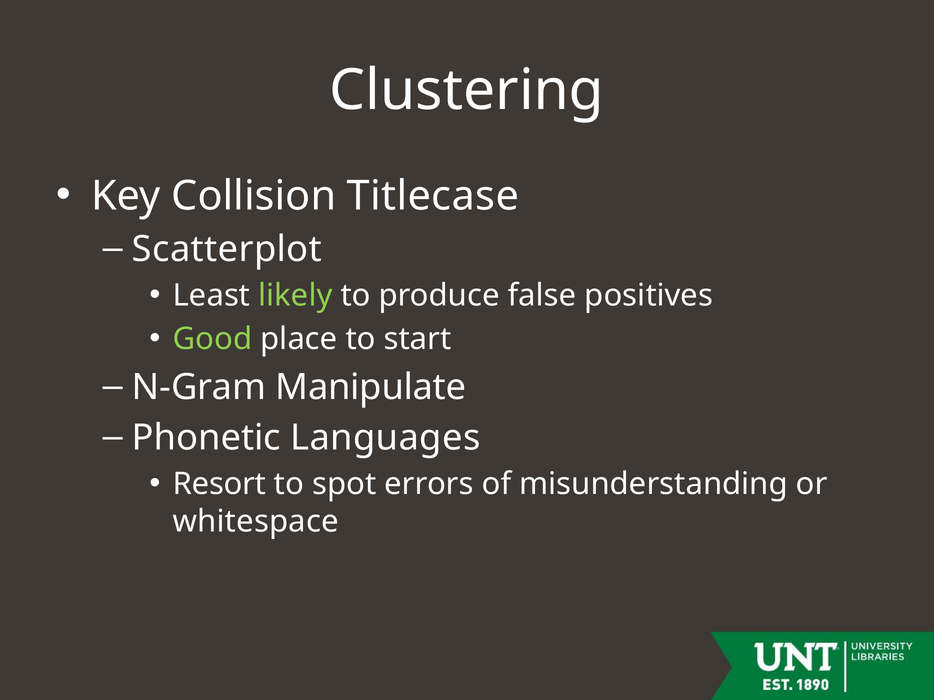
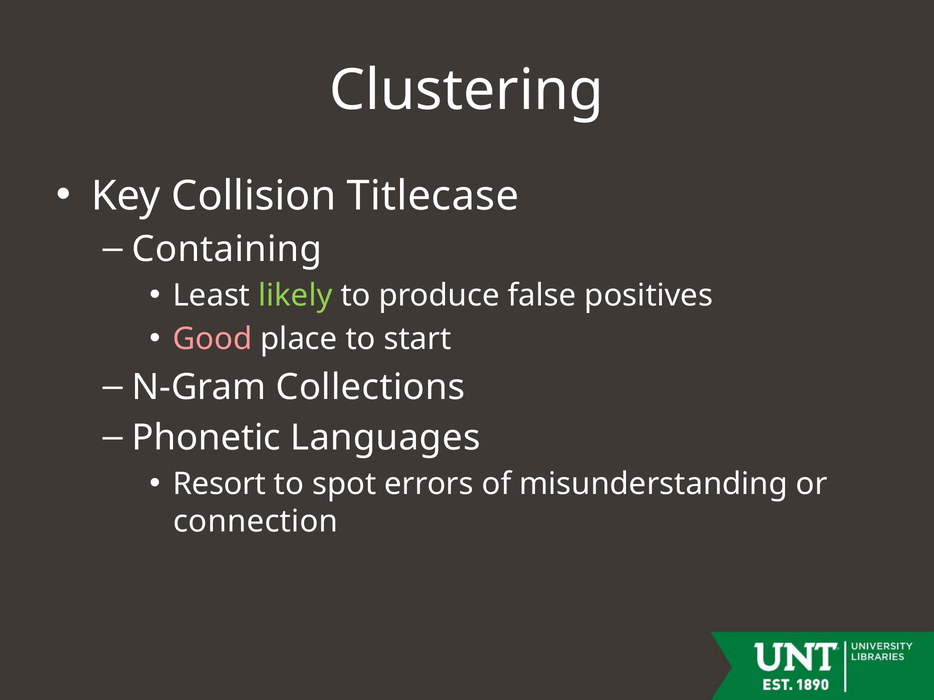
Scatterplot: Scatterplot -> Containing (227, 250)
Good colour: light green -> pink (213, 339)
Manipulate: Manipulate -> Collections (371, 387)
whitespace: whitespace -> connection (256, 522)
